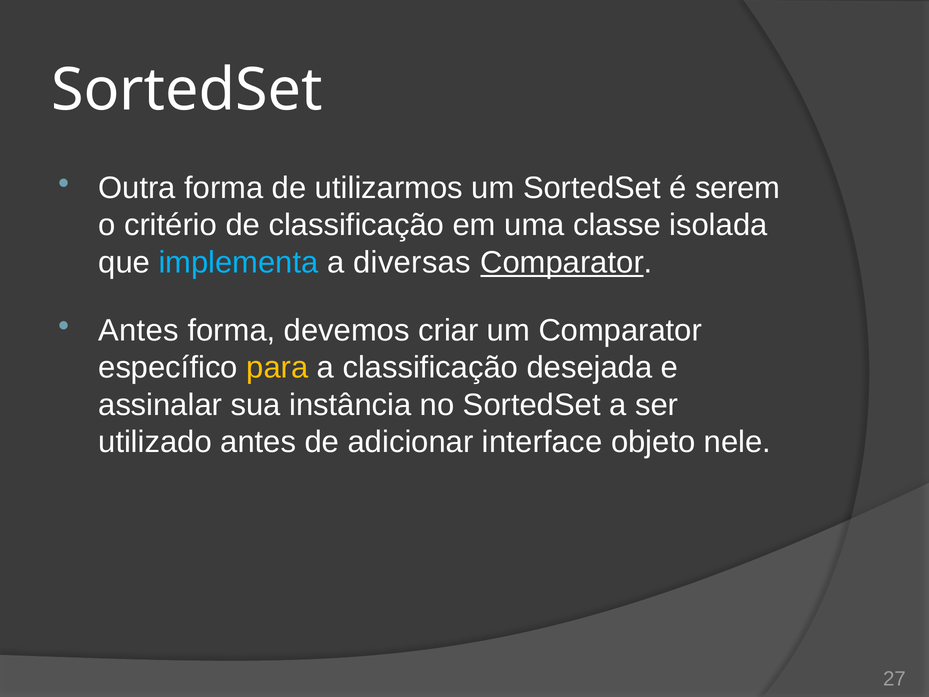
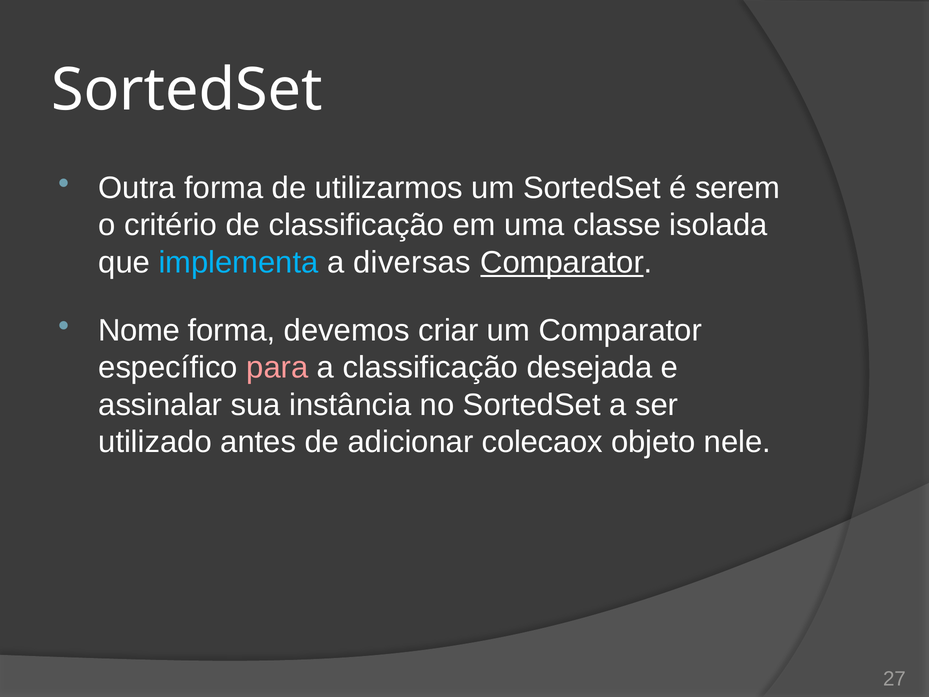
Antes: Antes -> Nome (139, 330)
para colour: yellow -> pink (277, 368)
interface: interface -> colecaox (542, 442)
